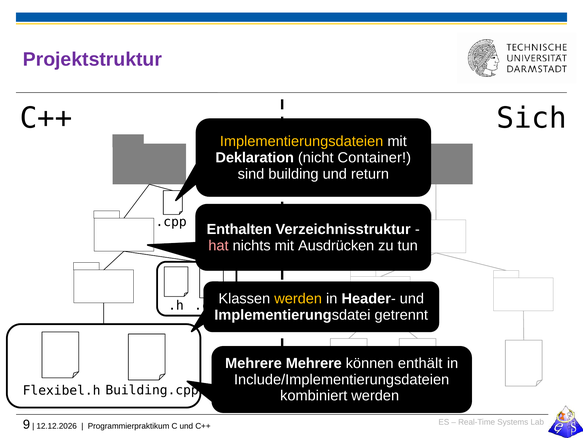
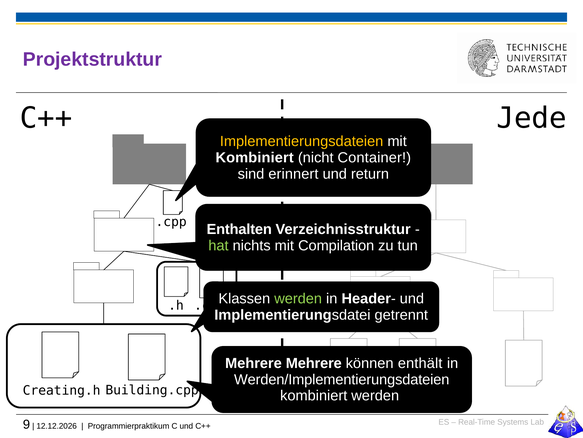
Sich: Sich -> Jede (532, 118)
Deklaration: Deklaration -> Kombiniert (255, 157)
building: building -> erinnert (293, 174)
hat colour: pink -> light green (218, 245)
Ausdrücken: Ausdrücken -> Compilation (336, 245)
werden colour: yellow -> light green (298, 298)
Include/Implementierungsdateien: Include/Implementierungsdateien -> Werden/Implementierungsdateien (342, 379)
Flexibel.h: Flexibel.h -> Creating.h (62, 390)
